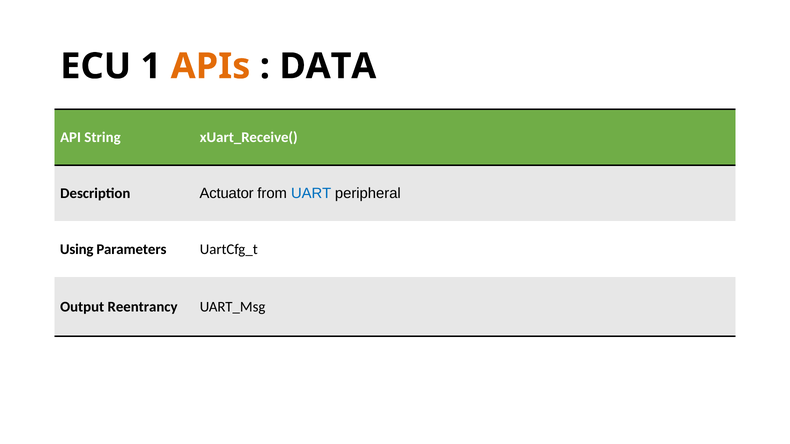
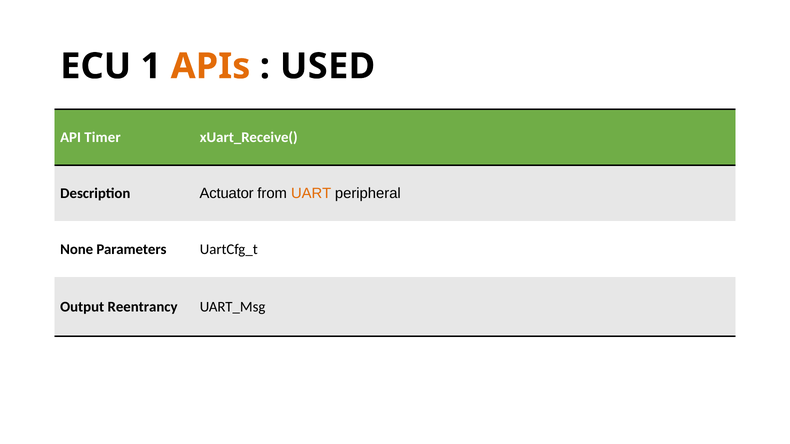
DATA: DATA -> USED (328, 66)
String: String -> Timer (103, 138)
UART colour: blue -> orange (311, 194)
Using: Using -> None (77, 249)
